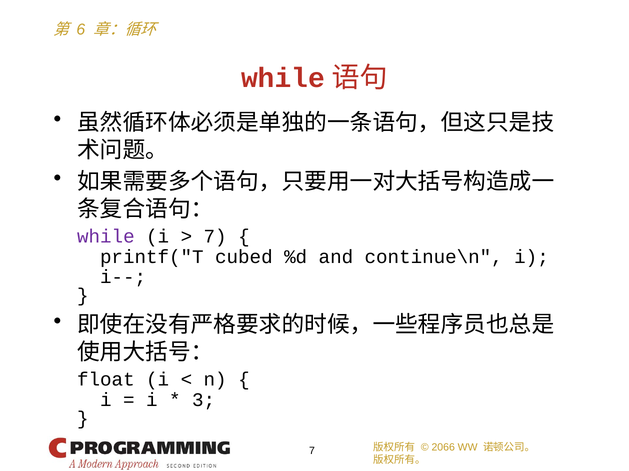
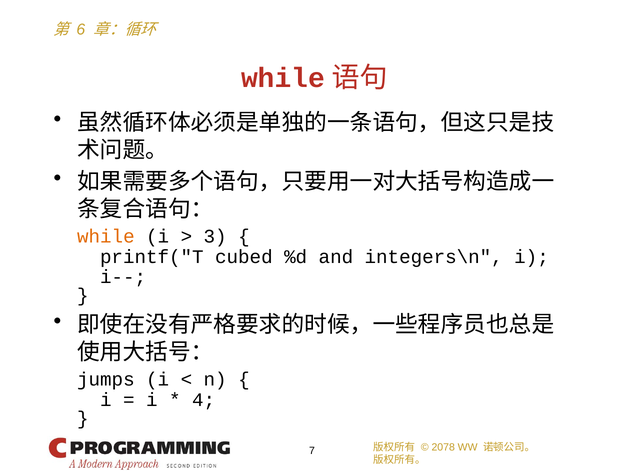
while colour: purple -> orange (106, 237)
7: 7 -> 3 (215, 237)
continue\n: continue\n -> integers\n (434, 257)
float: float -> jumps (106, 380)
3: 3 -> 4 (204, 400)
2066: 2066 -> 2078 (443, 448)
